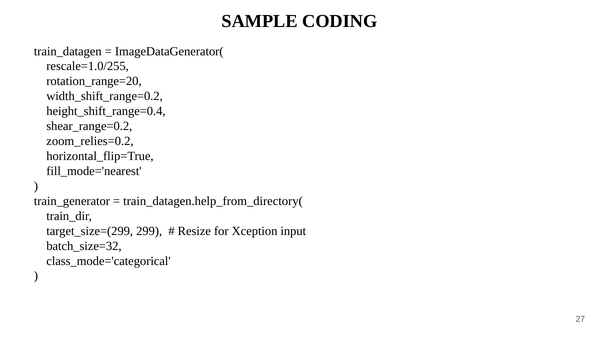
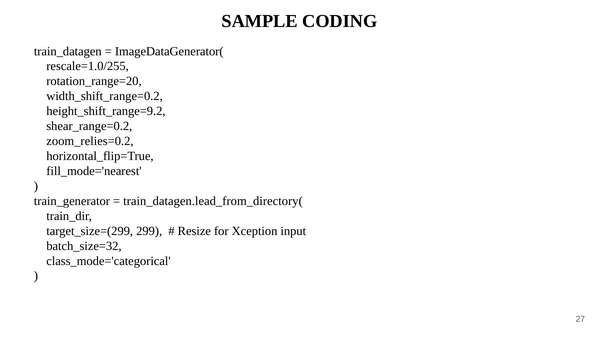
height_shift_range=0.4: height_shift_range=0.4 -> height_shift_range=9.2 (106, 111)
train_datagen.help_from_directory(: train_datagen.help_from_directory( -> train_datagen.lead_from_directory( (213, 201)
